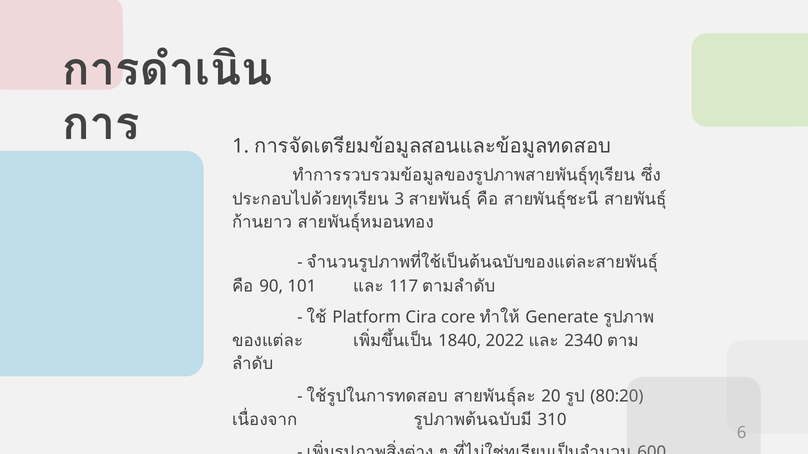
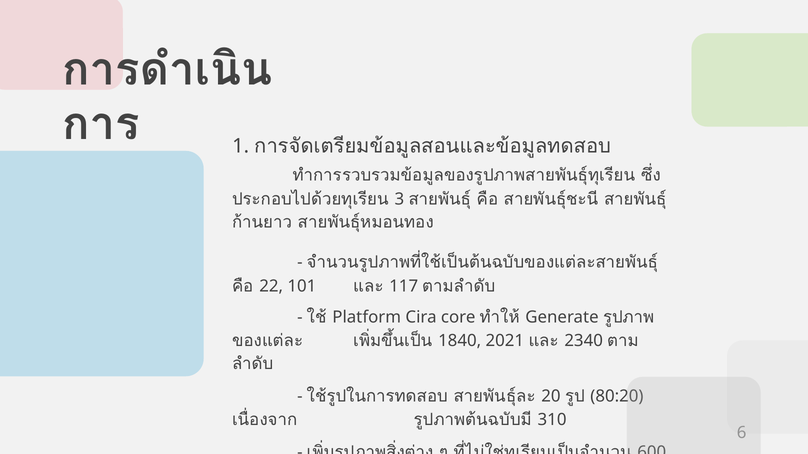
90: 90 -> 22 (271, 286)
2022: 2022 -> 2021 (505, 341)
